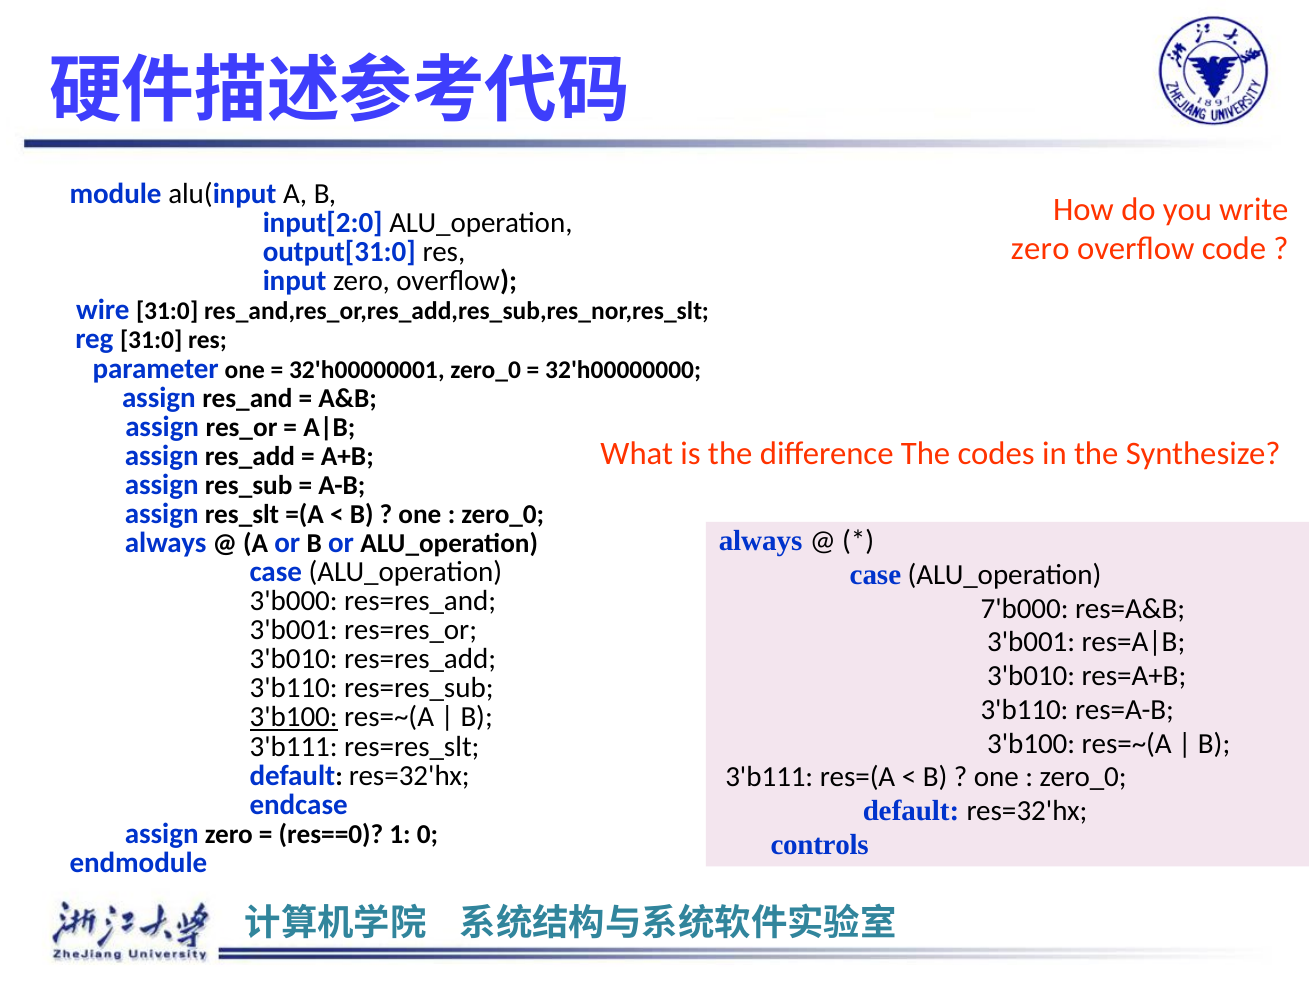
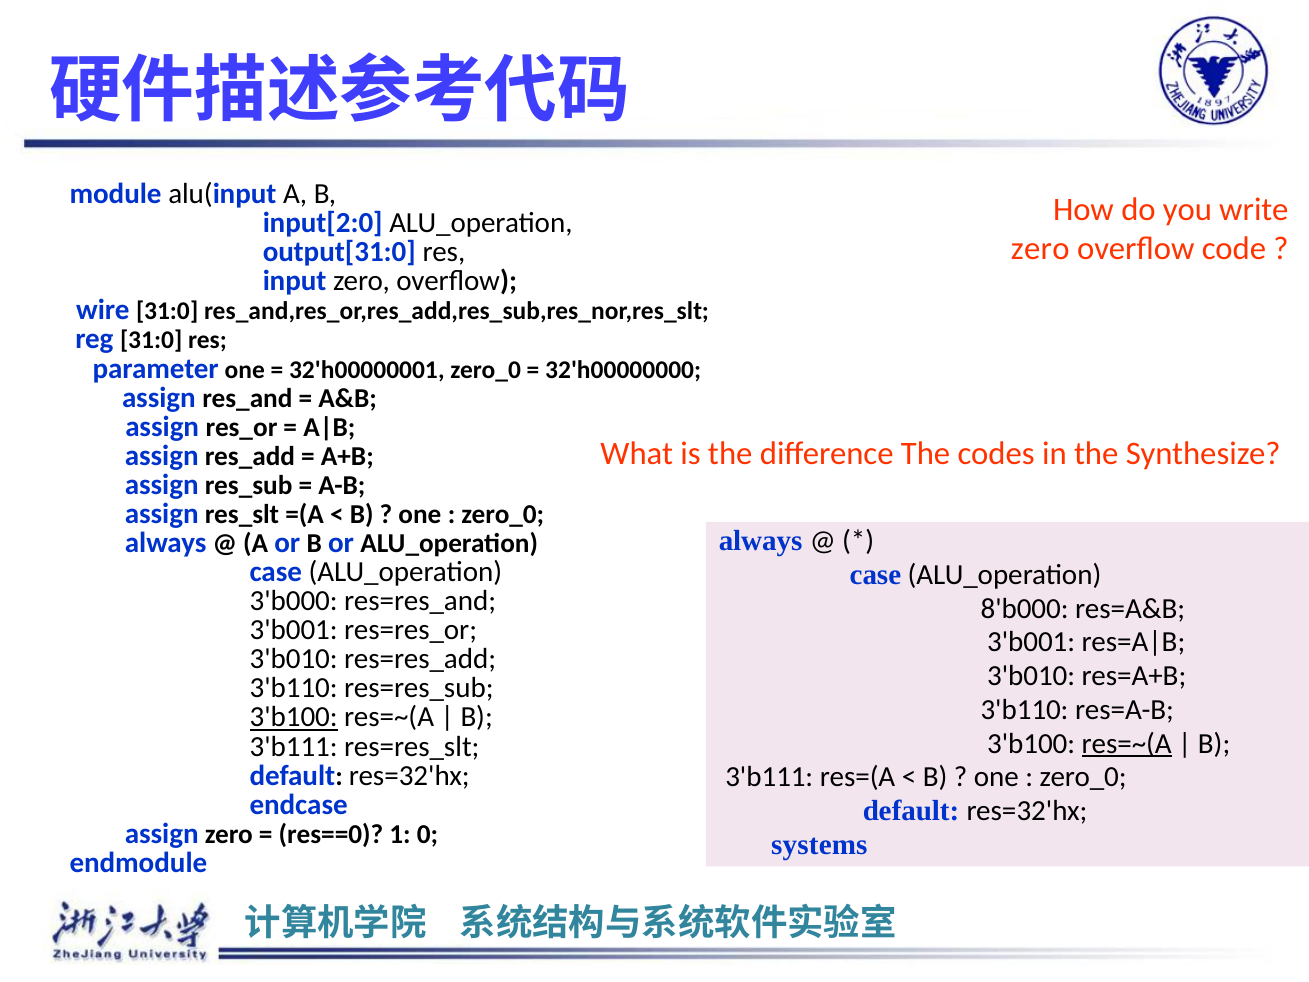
7'b000: 7'b000 -> 8'b000 (1025, 608)
res=~(A underline: none -> present (1127, 743)
controls: controls -> systems (819, 845)
